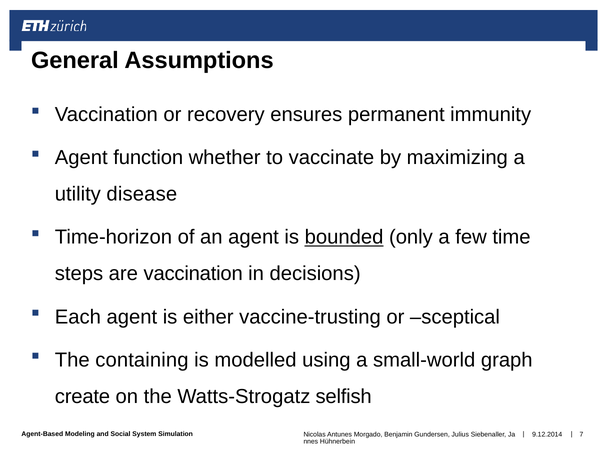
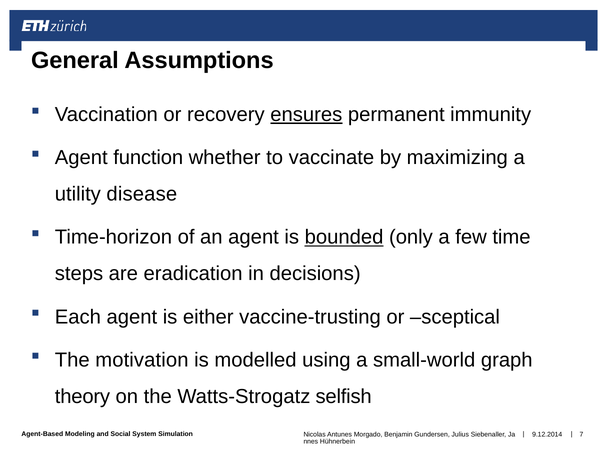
ensures underline: none -> present (306, 115)
are vaccination: vaccination -> eradication (193, 274)
containing: containing -> motivation (142, 360)
create: create -> theory (82, 397)
